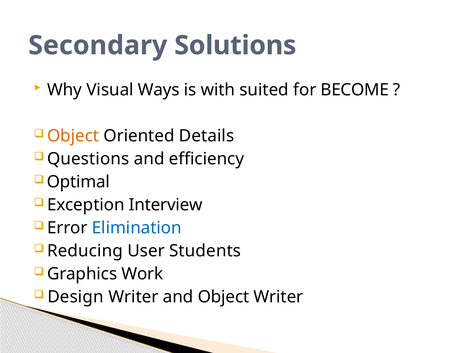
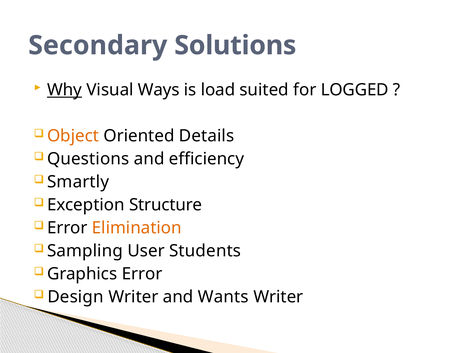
Why underline: none -> present (65, 90)
with: with -> load (218, 90)
BECOME: BECOME -> LOGGED (355, 90)
Optimal: Optimal -> Smartly (78, 182)
Interview: Interview -> Structure (166, 205)
Elimination colour: blue -> orange (137, 228)
Reducing: Reducing -> Sampling (85, 251)
Graphics Work: Work -> Error (142, 274)
and Object: Object -> Wants (223, 297)
